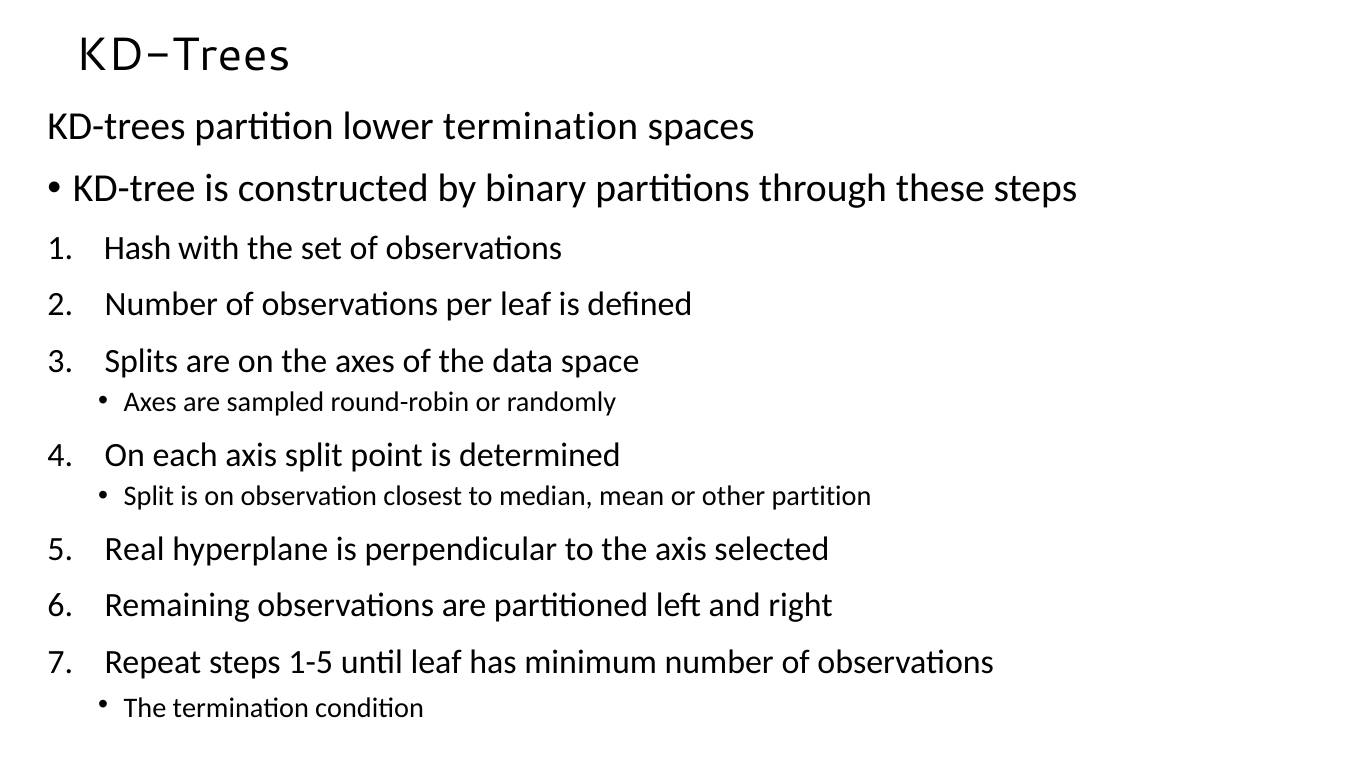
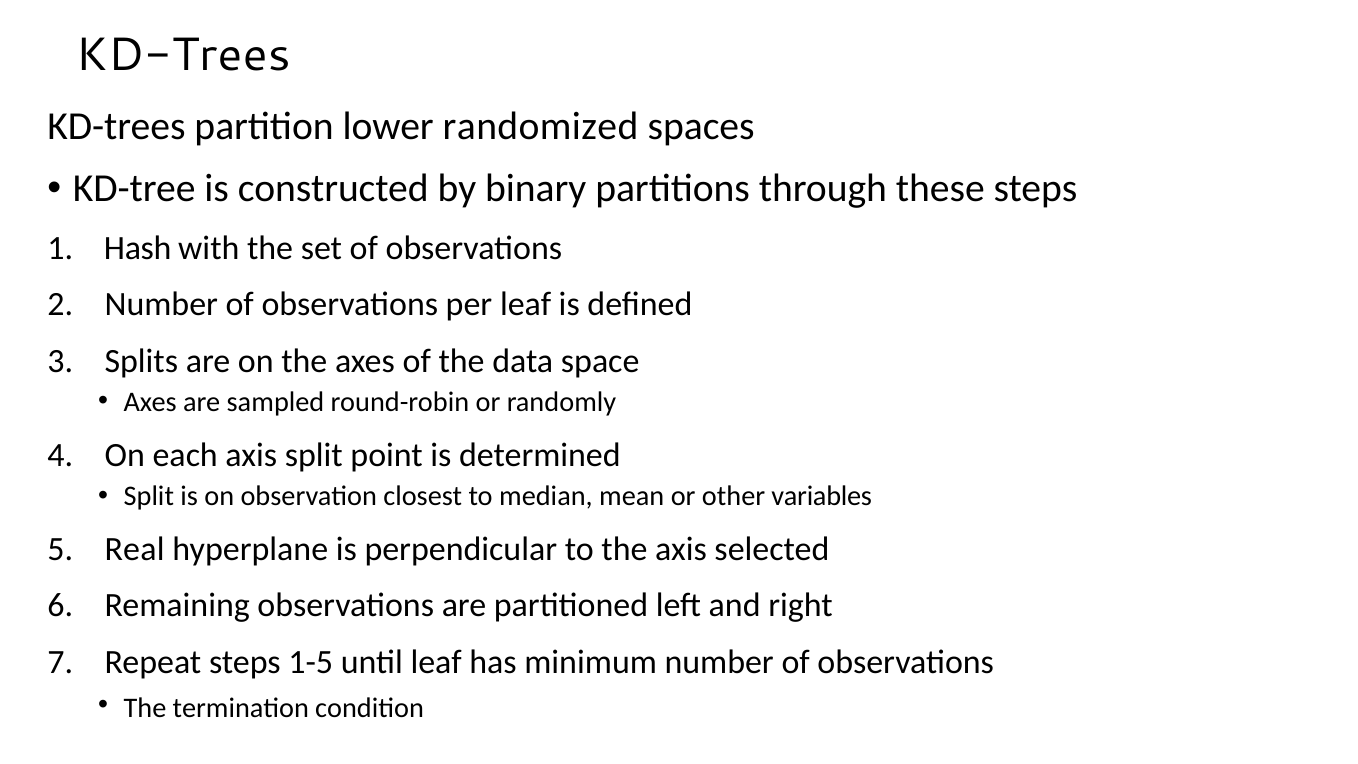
lower termination: termination -> randomized (541, 126)
other partition: partition -> variables (822, 496)
